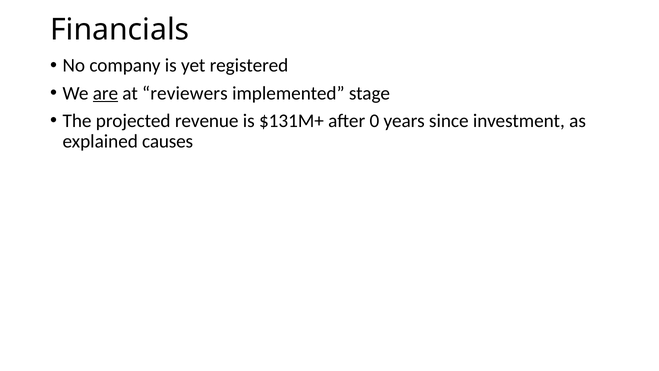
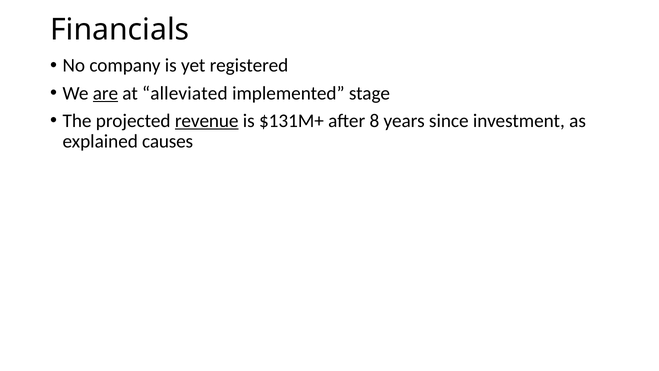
reviewers: reviewers -> alleviated (185, 93)
revenue underline: none -> present (207, 121)
0: 0 -> 8 (374, 121)
